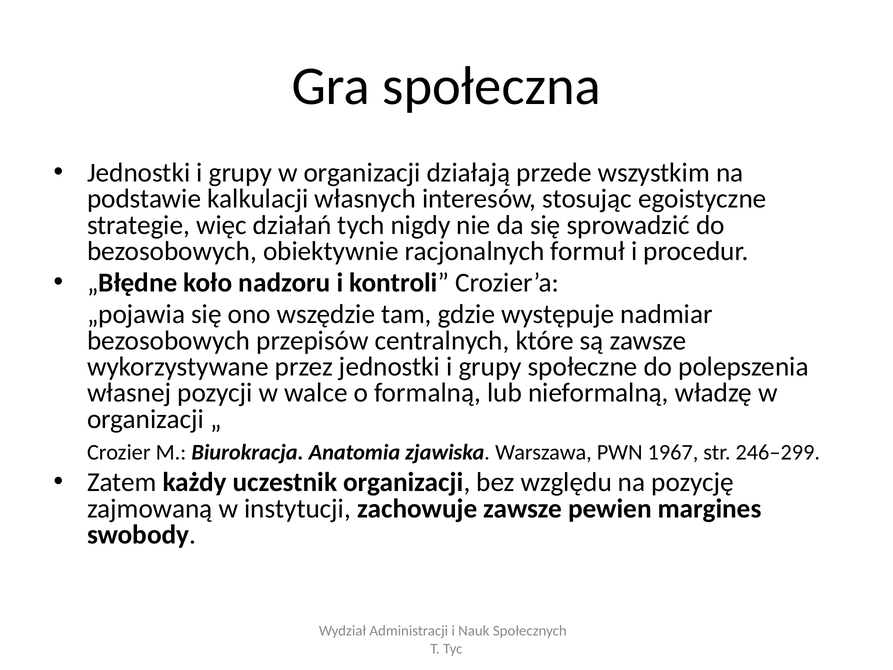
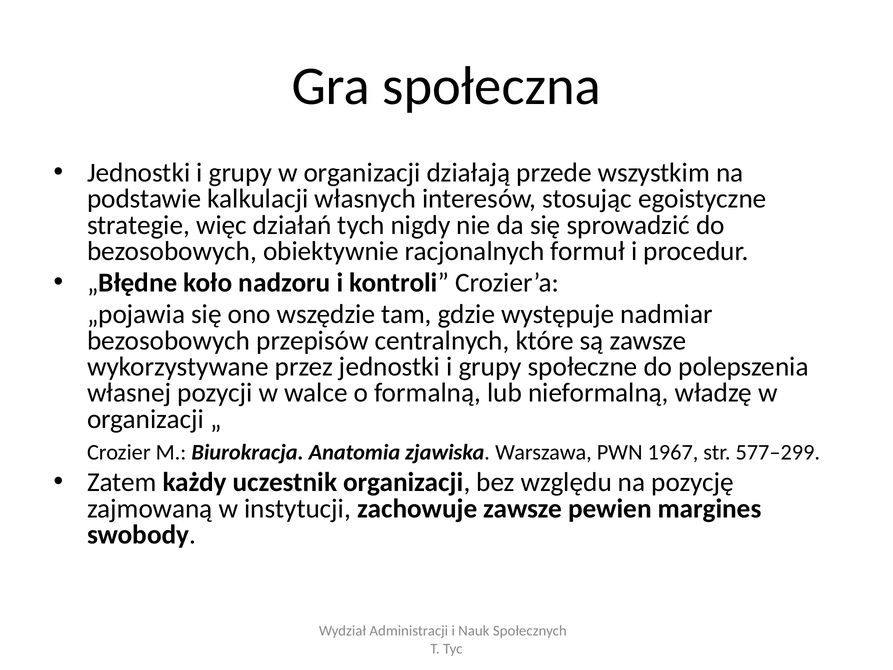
246–299: 246–299 -> 577–299 (778, 452)
